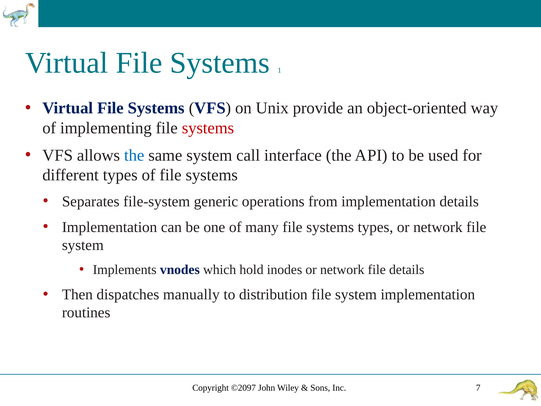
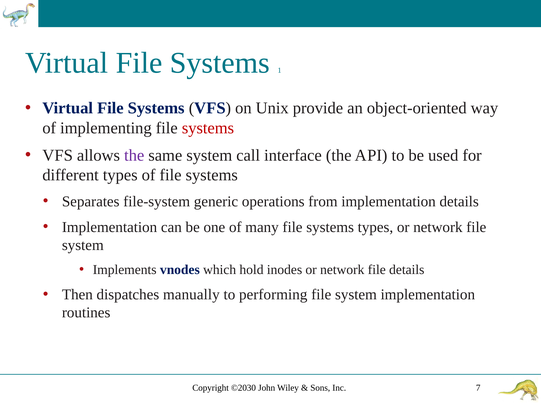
the colour: blue -> purple (134, 155)
distribution: distribution -> performing (273, 294)
©2097: ©2097 -> ©2030 (243, 387)
